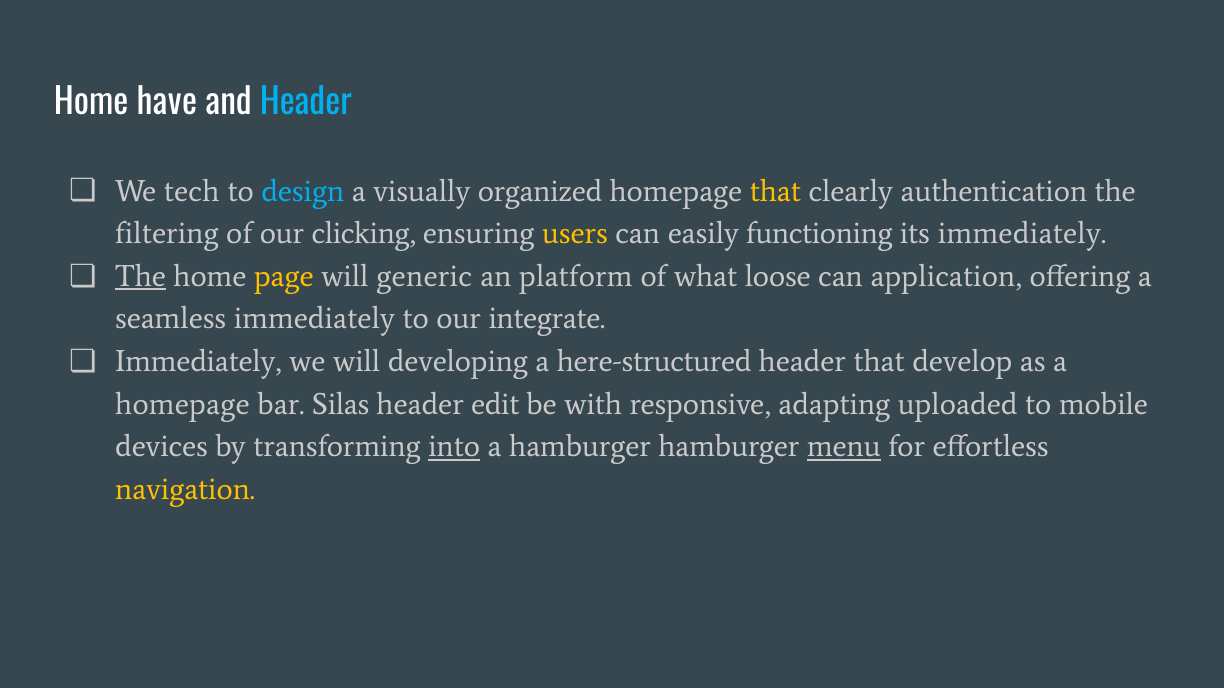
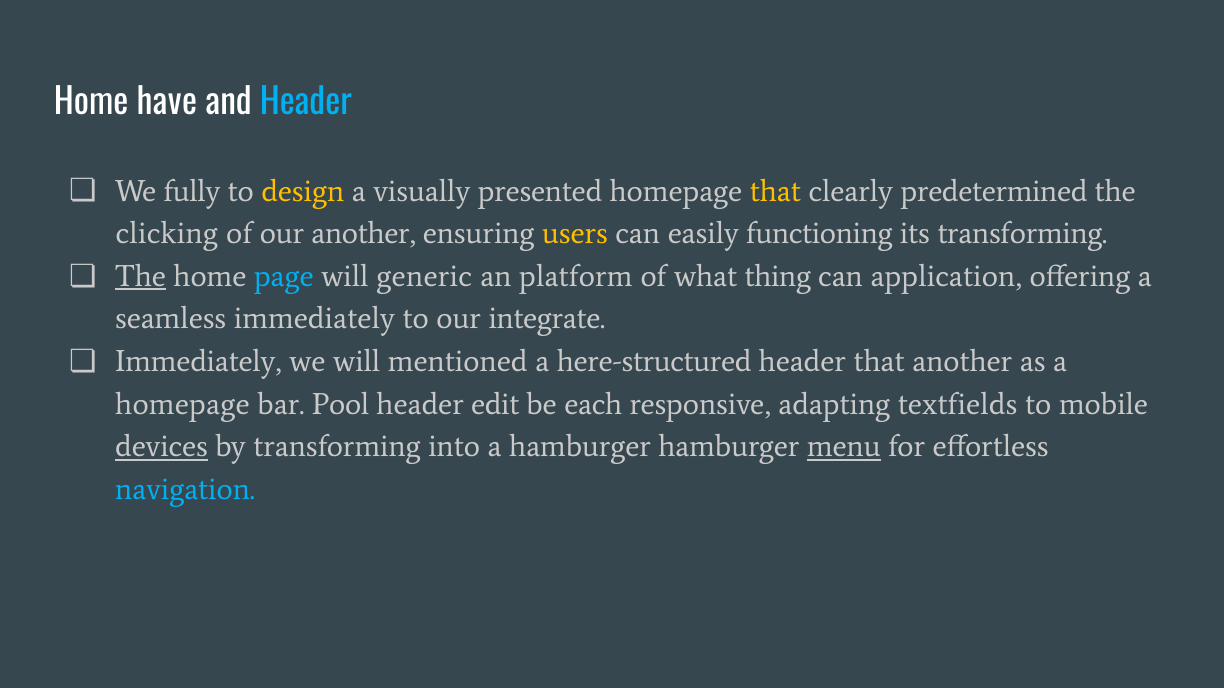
tech: tech -> fully (192, 191)
design colour: light blue -> yellow (303, 191)
organized: organized -> presented (540, 191)
authentication: authentication -> predetermined (994, 191)
filtering: filtering -> clicking (167, 234)
our clicking: clicking -> another (364, 234)
its immediately: immediately -> transforming (1022, 234)
page colour: yellow -> light blue (284, 276)
loose: loose -> thing (778, 276)
developing: developing -> mentioned (458, 362)
that develop: develop -> another (962, 362)
Silas: Silas -> Pool (341, 404)
with: with -> each (593, 404)
uploaded: uploaded -> textfields (958, 404)
devices underline: none -> present (162, 447)
into underline: present -> none (454, 447)
navigation colour: yellow -> light blue (185, 490)
